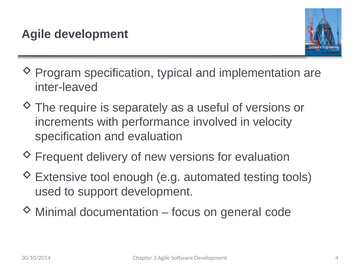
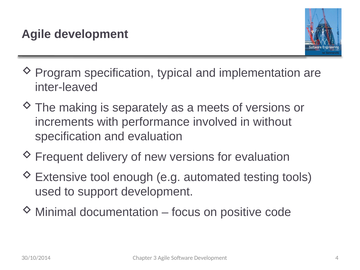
require: require -> making (78, 108)
useful: useful -> meets (213, 108)
velocity: velocity -> without (272, 122)
general: general -> positive (241, 212)
